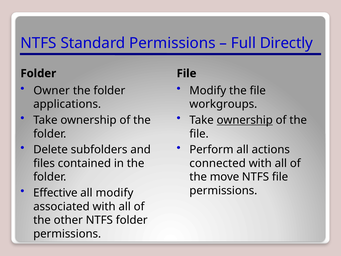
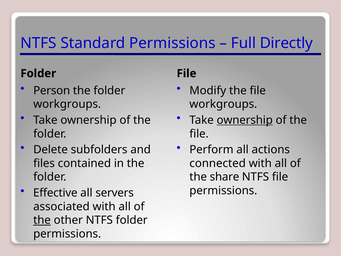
Owner: Owner -> Person (52, 90)
applications: applications -> workgroups (67, 104)
move: move -> share (225, 177)
all modify: modify -> servers (115, 193)
the underline: none -> present (42, 220)
